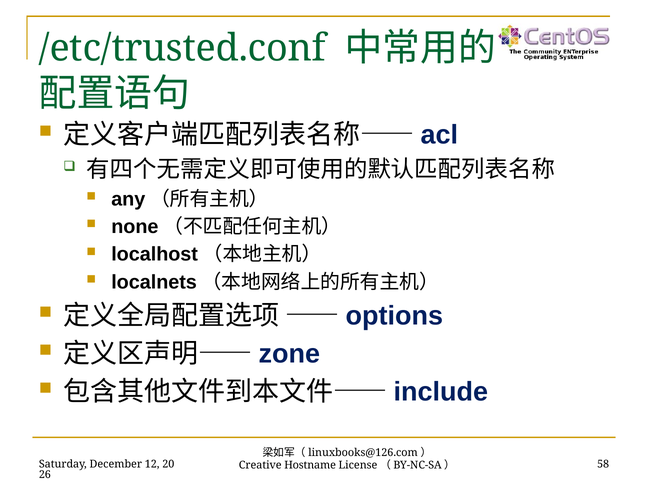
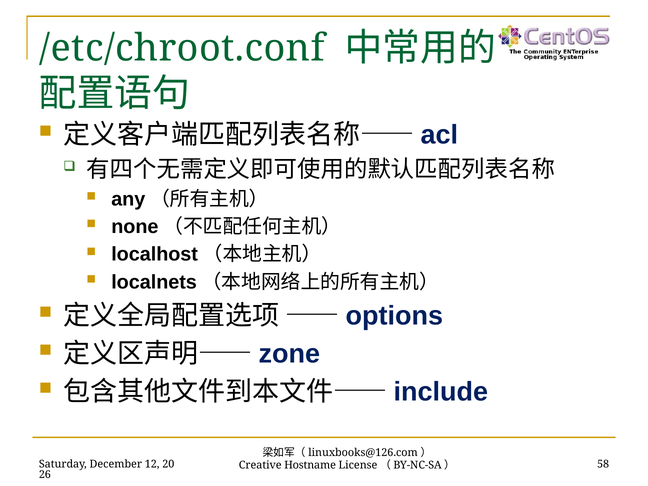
/etc/trusted.conf: /etc/trusted.conf -> /etc/chroot.conf (182, 48)
